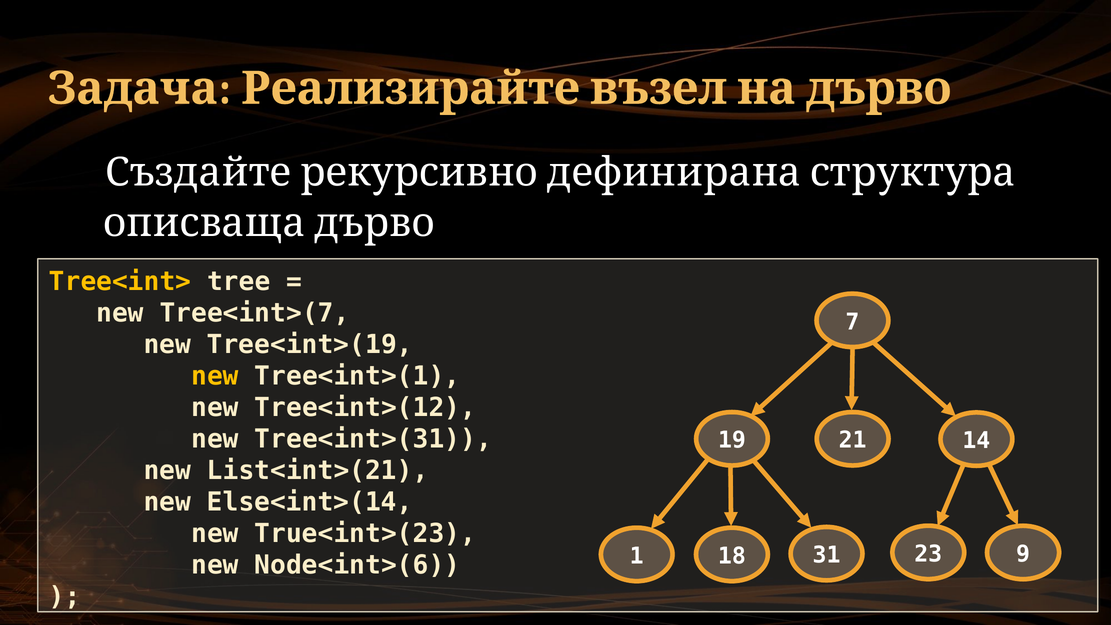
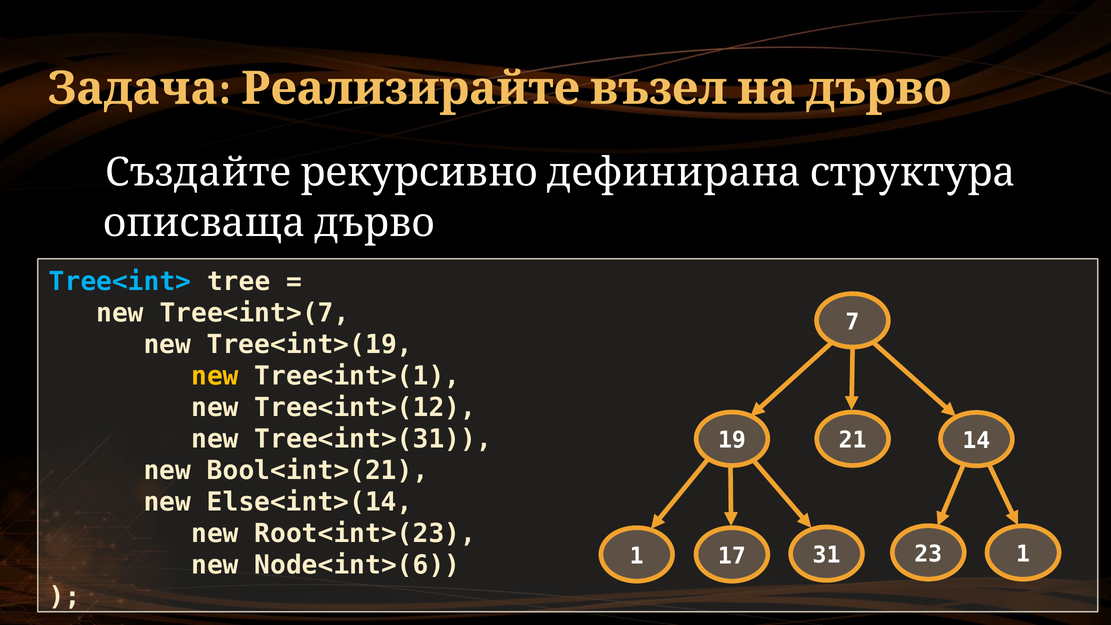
Tree<int> colour: yellow -> light blue (120, 282)
List<int>(21: List<int>(21 -> Bool<int>(21 (318, 471)
True<int>(23: True<int>(23 -> Root<int>(23 (365, 534)
23 9: 9 -> 1 (1023, 554)
18: 18 -> 17 (732, 556)
